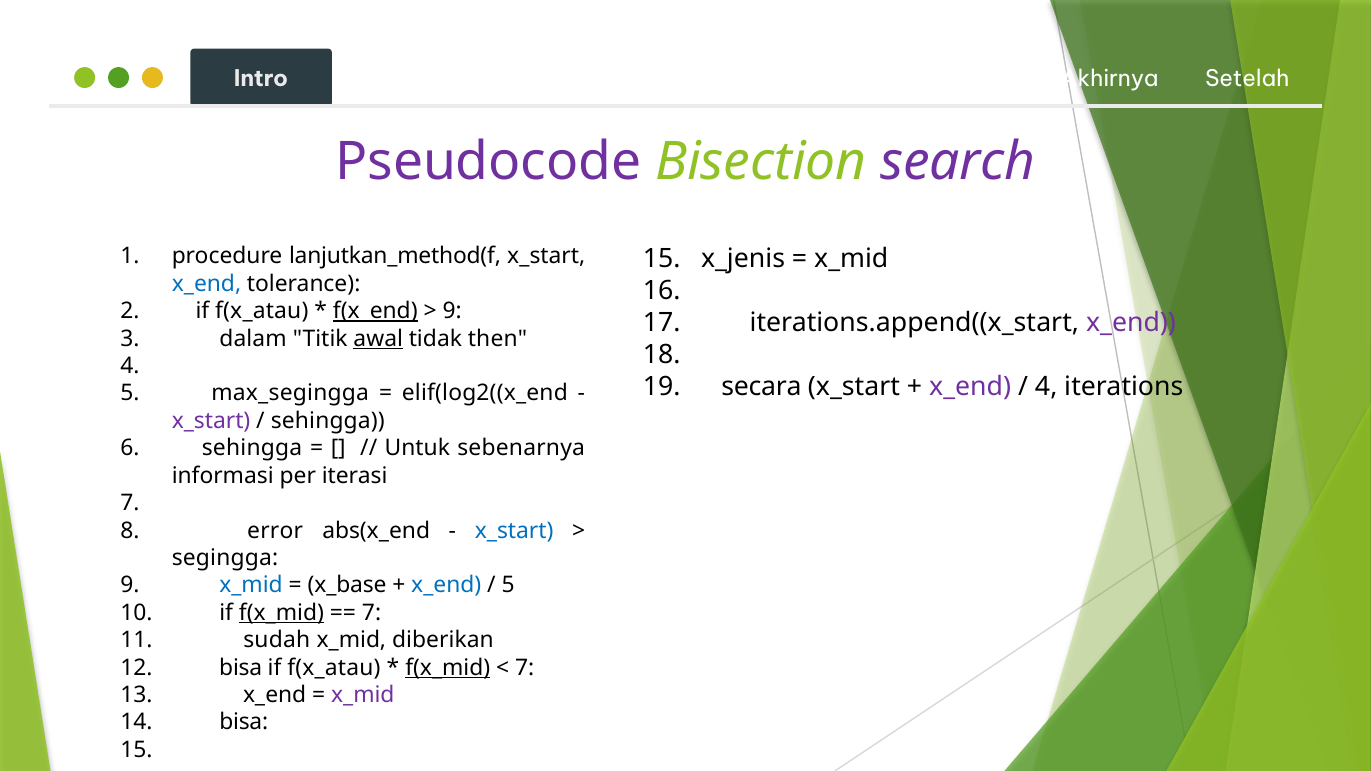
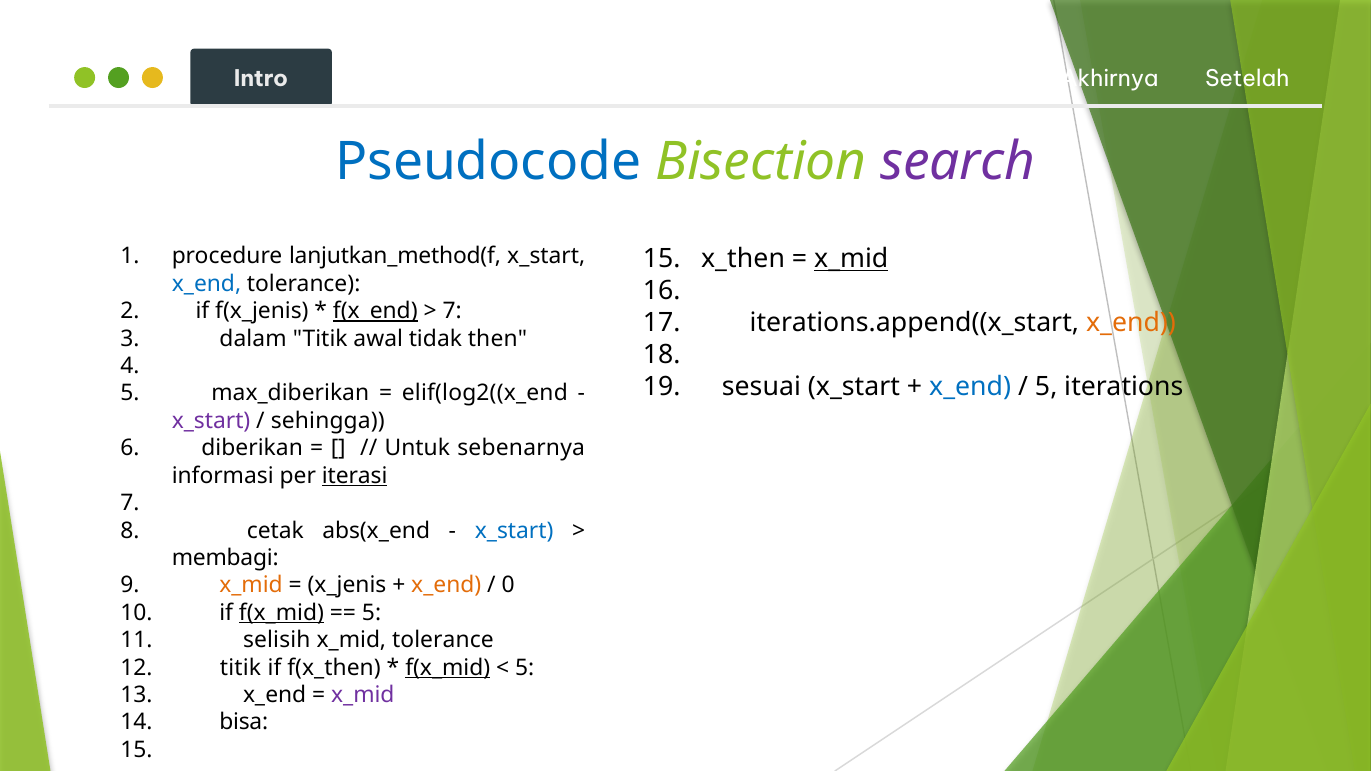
Pseudocode colour: purple -> blue (488, 162)
x_jenis: x_jenis -> x_then (743, 259)
x_mid underline: none -> present (851, 259)
2 if f(x_atau: f(x_atau -> f(x_jenis (262, 311)
9: 9 -> 7 (452, 311)
x_end colour: purple -> orange (1131, 323)
awal underline: present -> none (378, 339)
secara: secara -> sesuai (761, 387)
x_end colour: purple -> blue (970, 387)
4: 4 -> 5 (1046, 387)
max_segingga: max_segingga -> max_diberikan (290, 394)
sehingga: sehingga -> diberikan (252, 448)
iterasi underline: none -> present (355, 476)
error: error -> cetak (275, 531)
segingga: segingga -> membagi (225, 558)
x_mid colour: blue -> orange (251, 586)
x_base: x_base -> x_jenis (347, 586)
x_end colour: blue -> orange (446, 586)
5: 5 -> 0 (508, 586)
7: 7 -> 5 (372, 613)
sudah: sudah -> selisih (277, 640)
x_mid diberikan: diberikan -> tolerance (443, 640)
bisa: bisa -> titik (241, 668)
f(x_atau: f(x_atau -> f(x_then (334, 668)
7: 7 -> 5 (525, 668)
